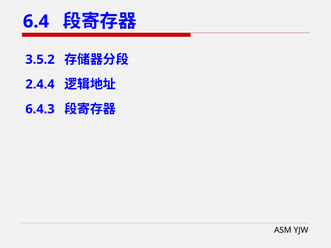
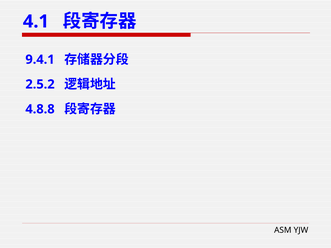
6.4: 6.4 -> 4.1 (36, 21)
3.5.2: 3.5.2 -> 9.4.1 (40, 60)
2.4.4: 2.4.4 -> 2.5.2 (40, 84)
6.4.3: 6.4.3 -> 4.8.8 (40, 109)
